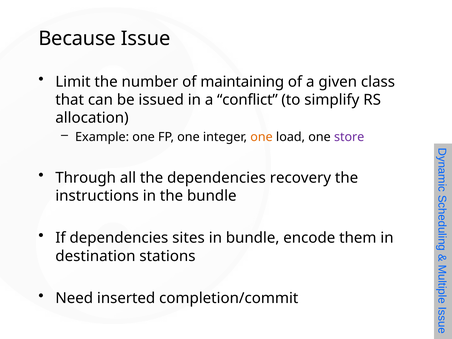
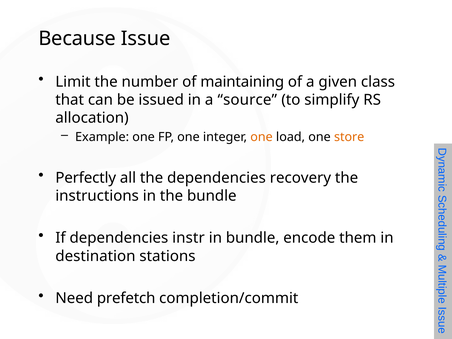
conflict: conflict -> source (247, 100)
store colour: purple -> orange (349, 137)
Through: Through -> Perfectly (86, 178)
sites: sites -> instr (188, 238)
inserted: inserted -> prefetch (126, 298)
